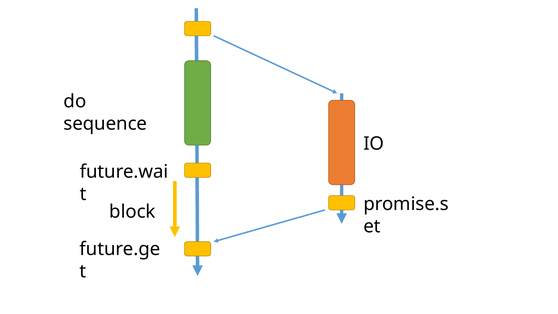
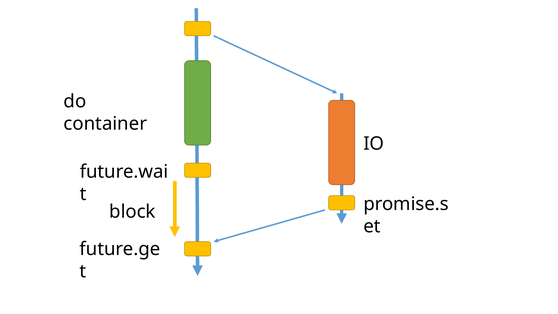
sequence: sequence -> container (105, 124)
